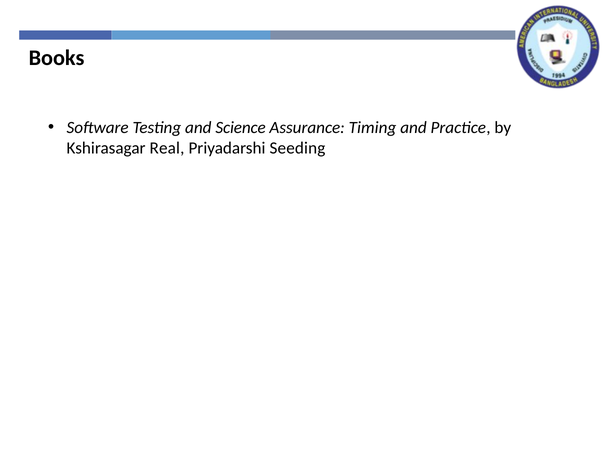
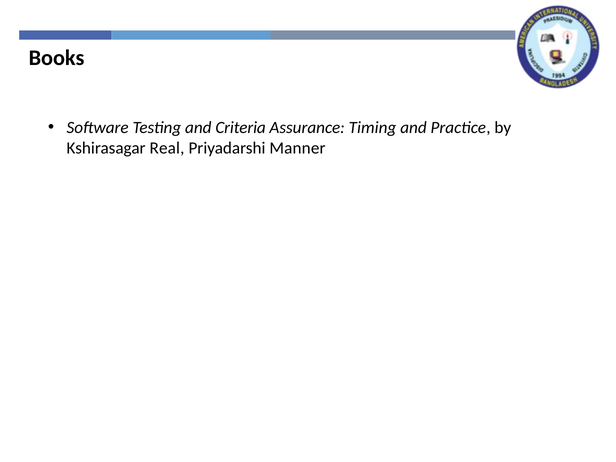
Science: Science -> Criteria (241, 128)
Seeding: Seeding -> Manner (297, 148)
